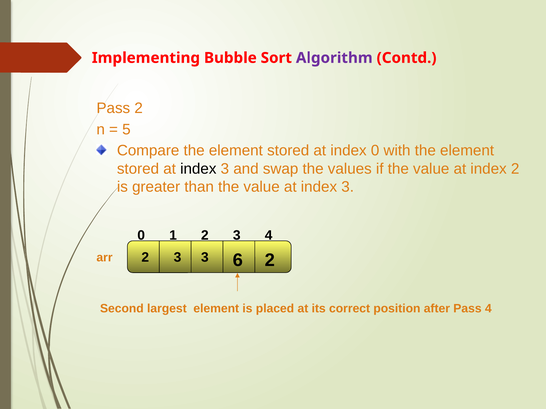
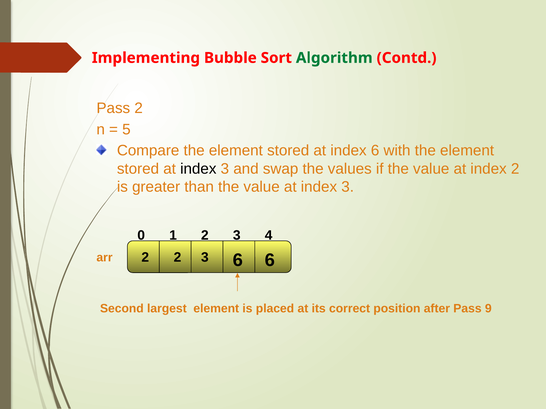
Algorithm colour: purple -> green (334, 58)
index 0: 0 -> 6 (375, 151)
2 3: 3 -> 2 (178, 258)
6 2: 2 -> 6 (270, 261)
Pass 4: 4 -> 9 (488, 309)
